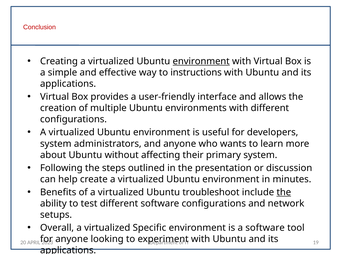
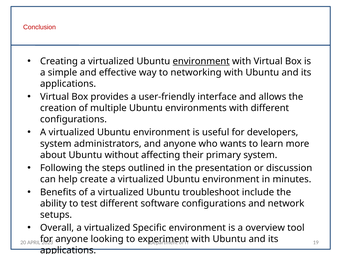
instructions: instructions -> networking (196, 73)
the underline: present -> none (284, 192)
a software: software -> overview (265, 228)
